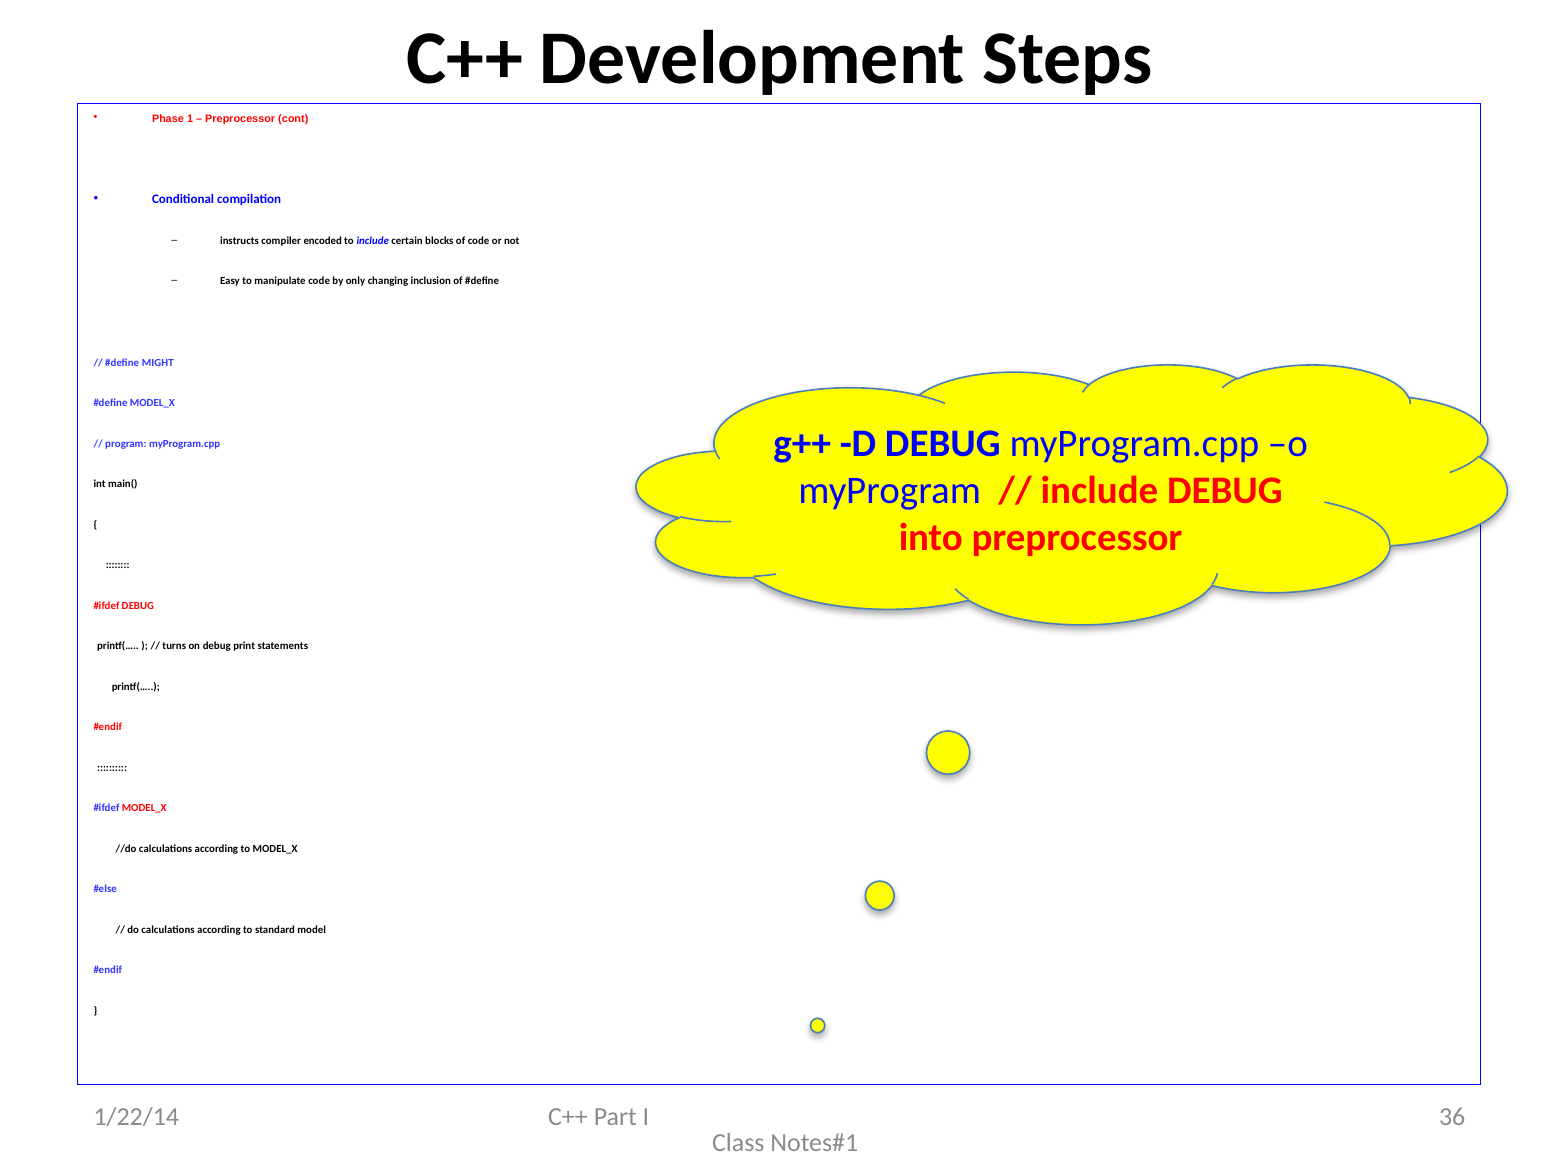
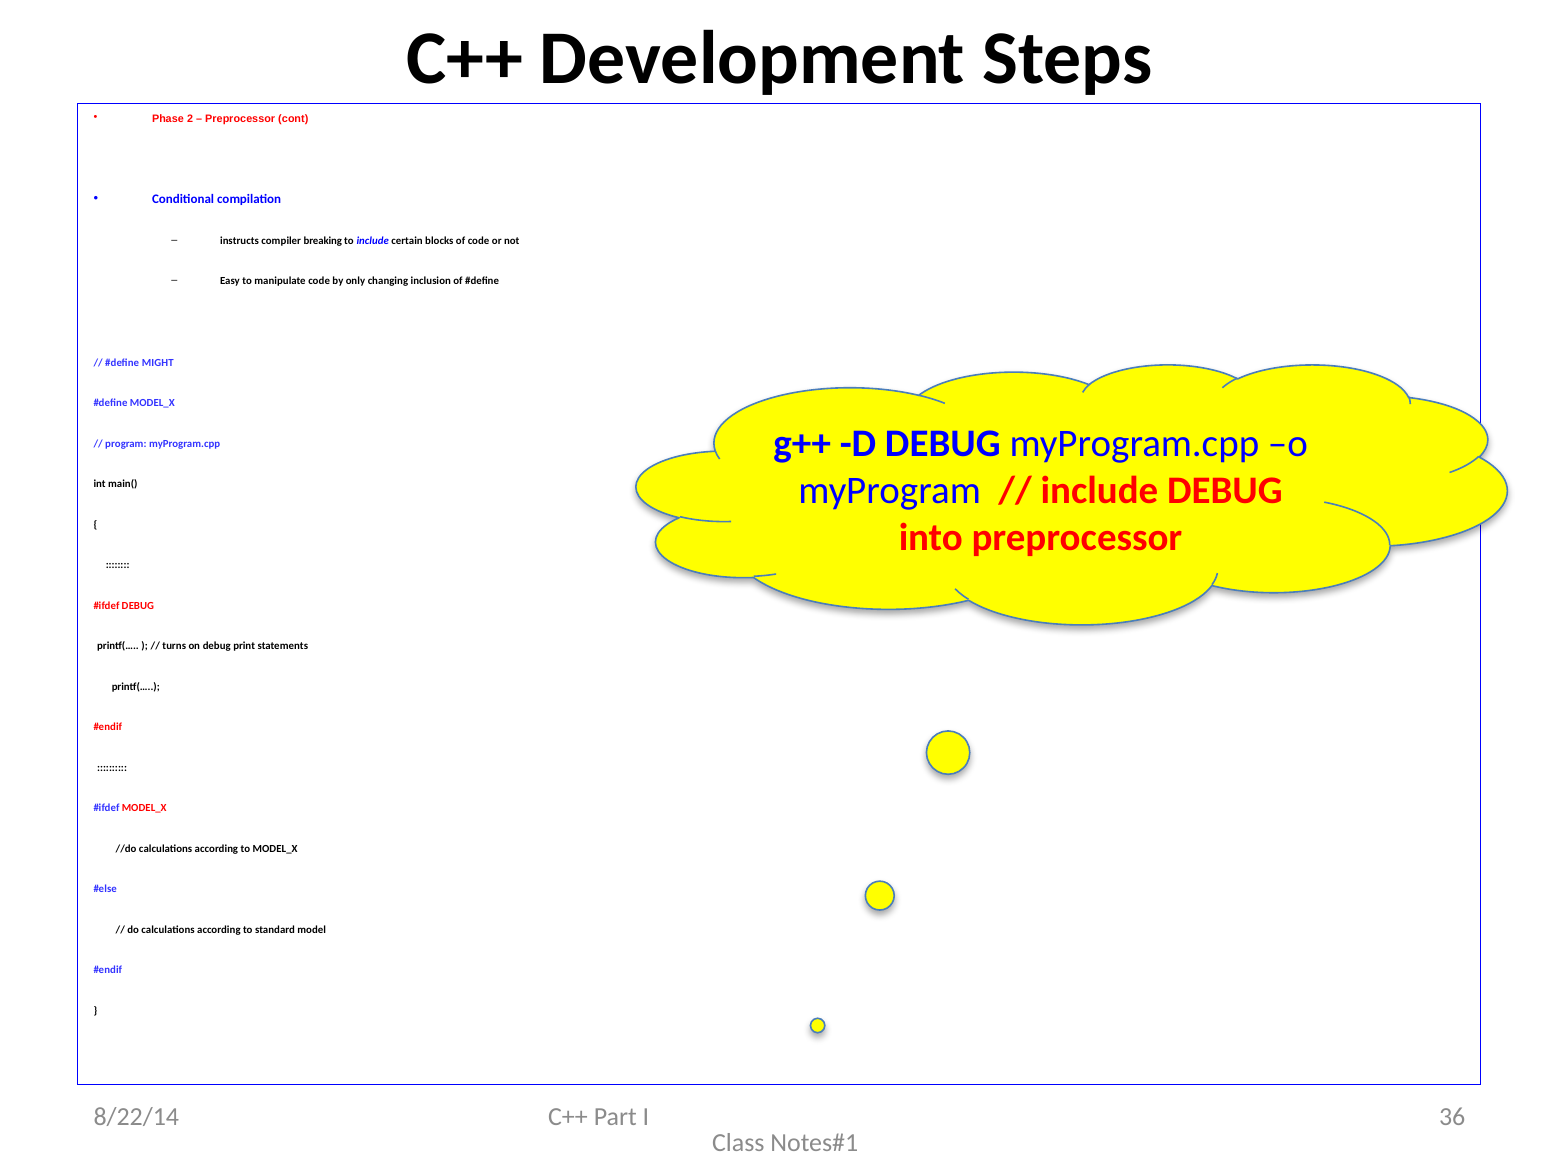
1: 1 -> 2 (190, 119)
encoded: encoded -> breaking (323, 240)
1/22/14: 1/22/14 -> 8/22/14 (136, 1117)
